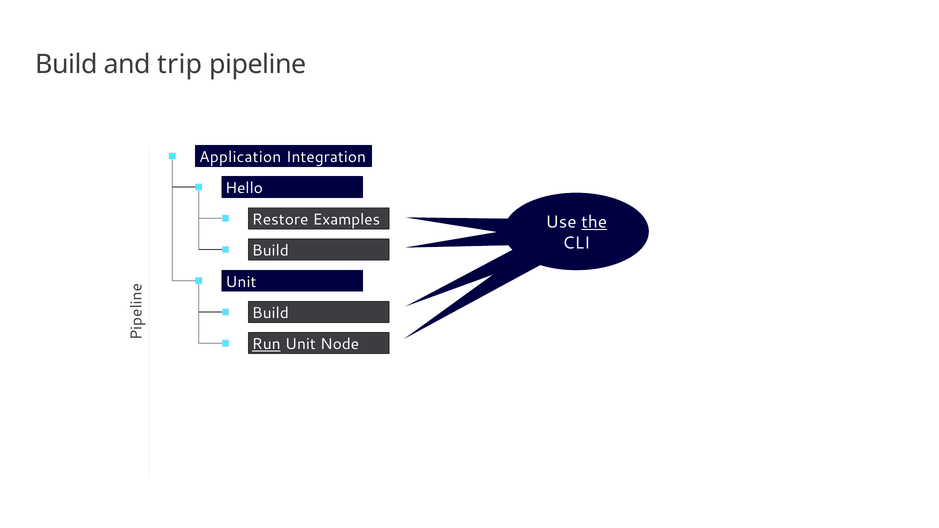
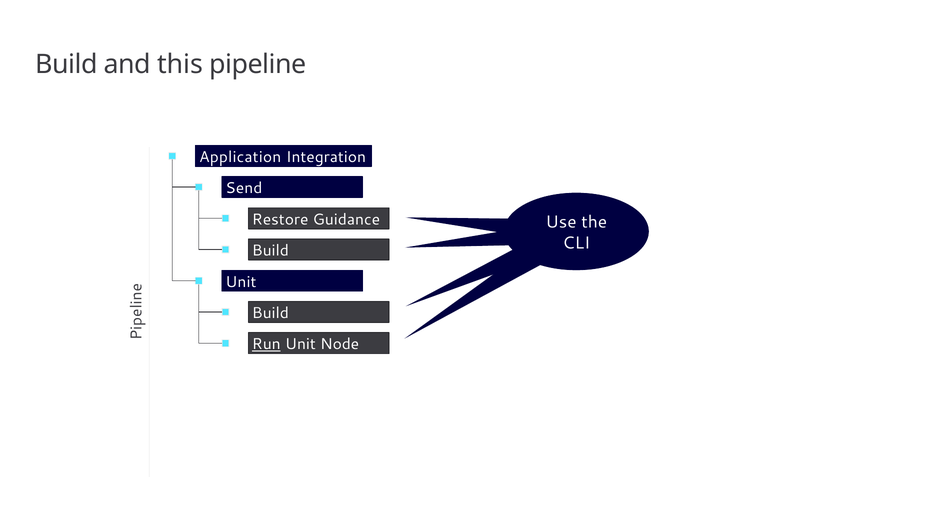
trip: trip -> this (180, 64)
Hello: Hello -> Send (244, 188)
Examples: Examples -> Guidance (346, 219)
the underline: present -> none (594, 222)
